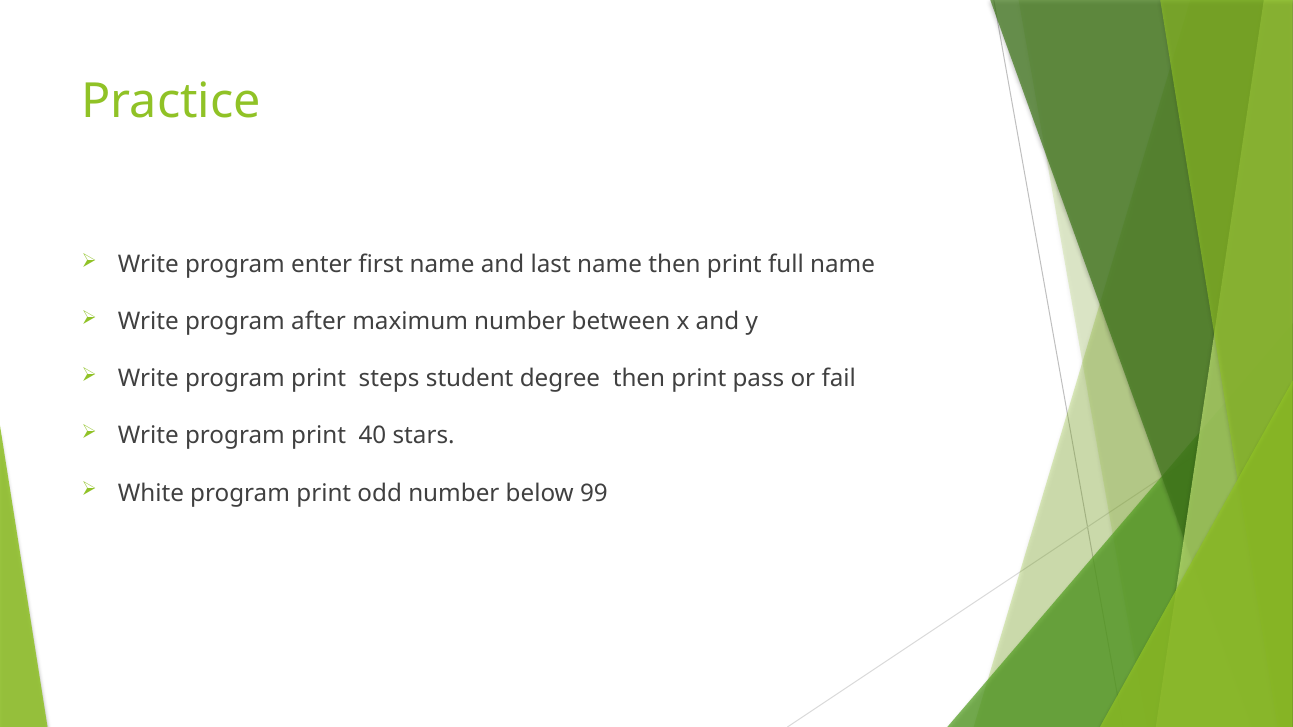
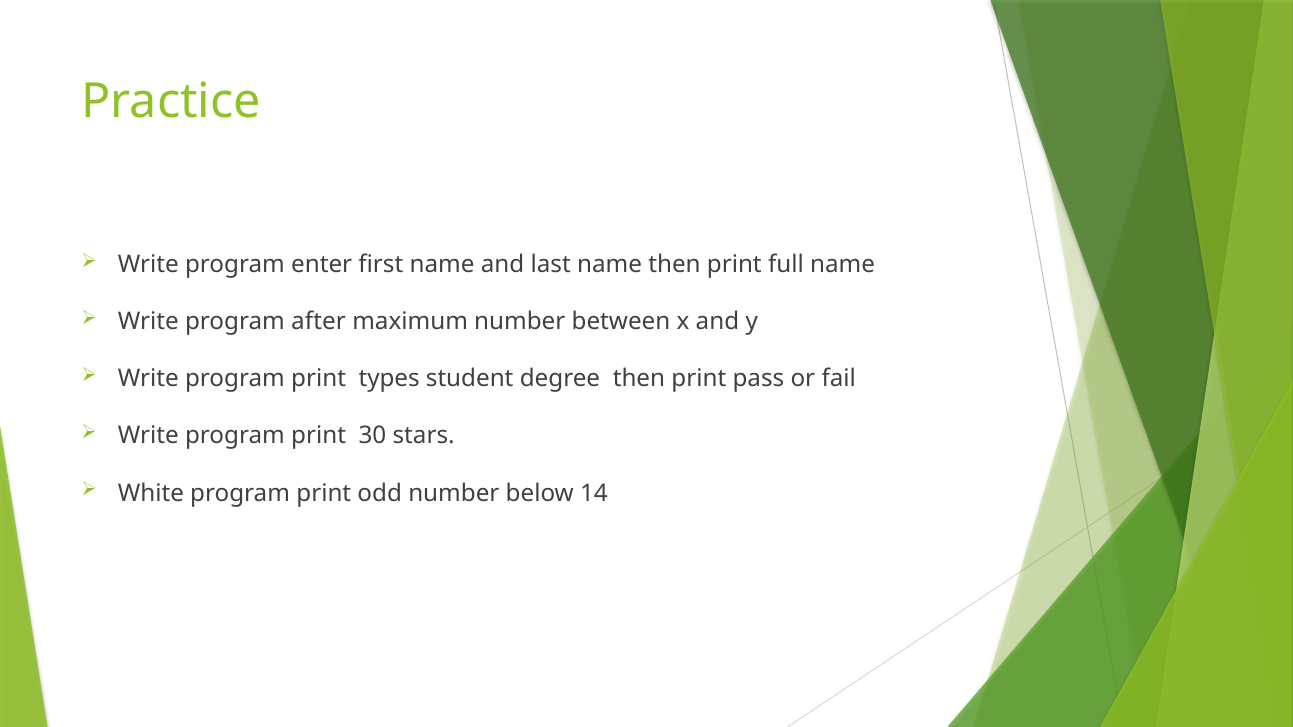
steps: steps -> types (389, 379)
40: 40 -> 30 (372, 436)
99: 99 -> 14 (594, 493)
